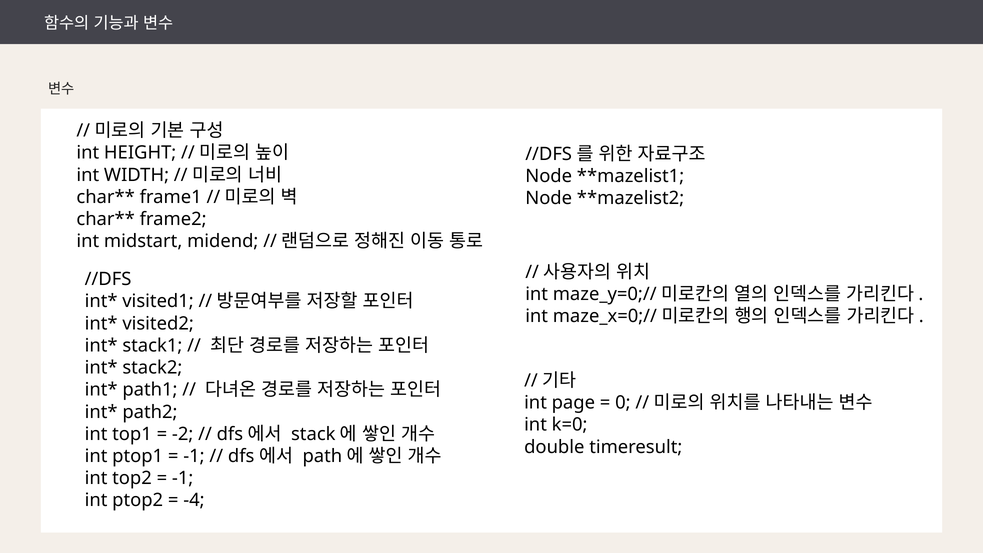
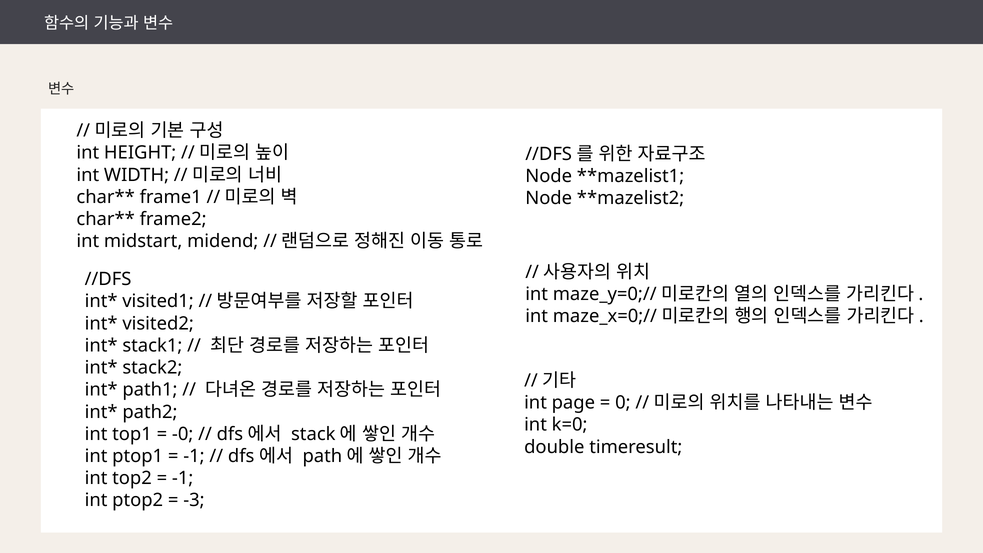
-2: -2 -> -0 (183, 434)
-4: -4 -> -3 (194, 500)
